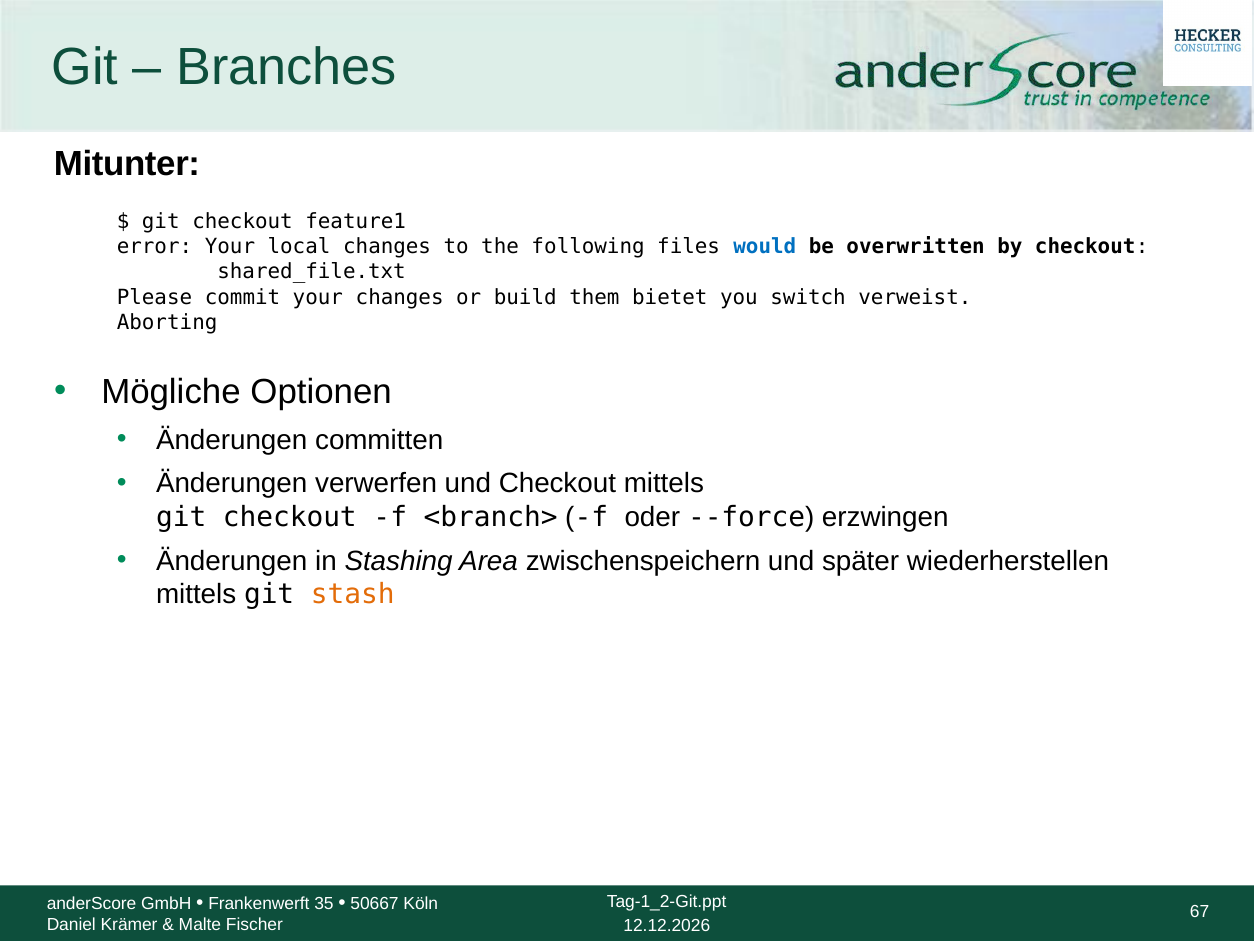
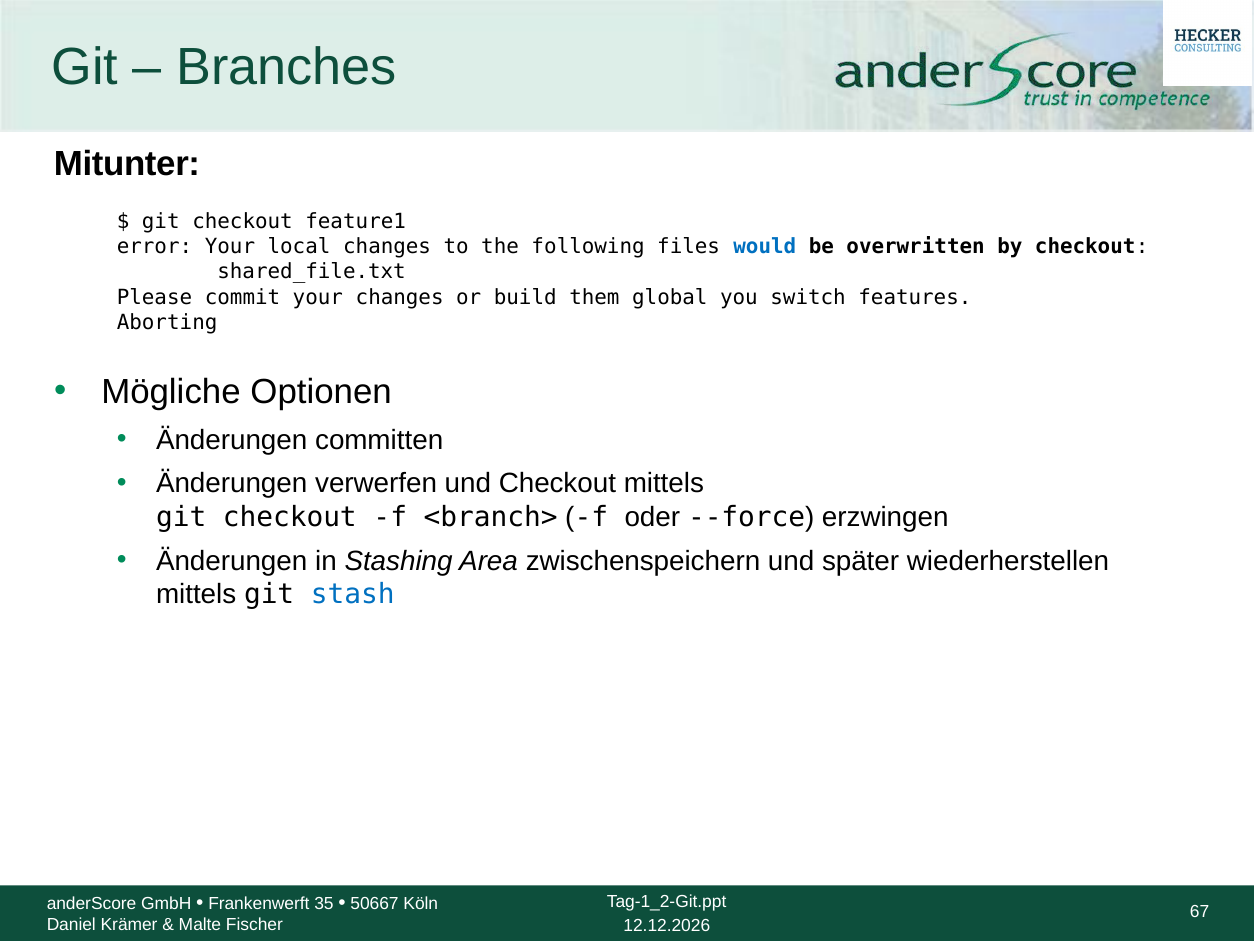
bietet: bietet -> global (670, 297)
verweist: verweist -> features (915, 297)
stash colour: orange -> blue (353, 594)
